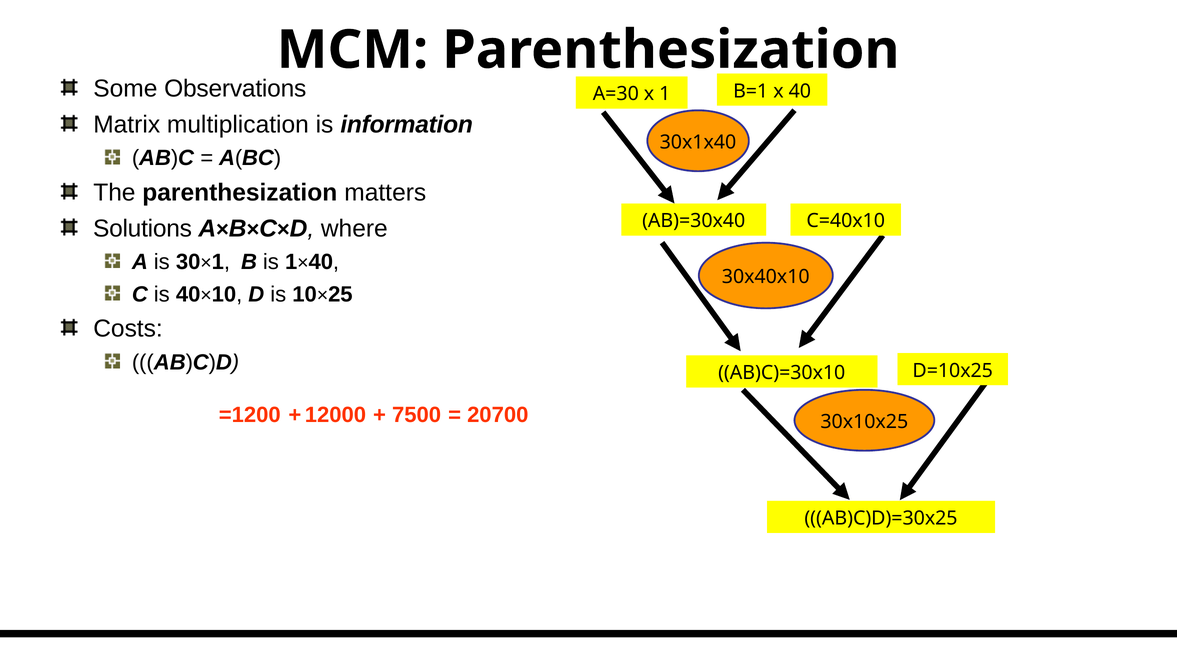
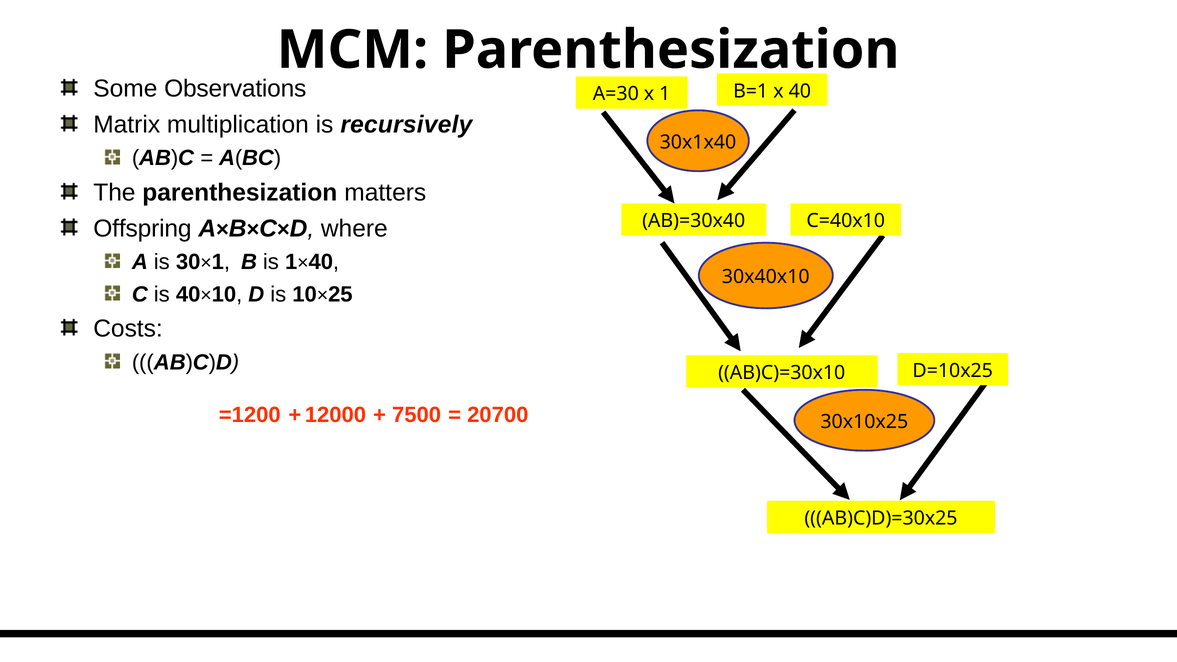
information: information -> recursively (406, 125)
Solutions: Solutions -> Offspring (142, 229)
